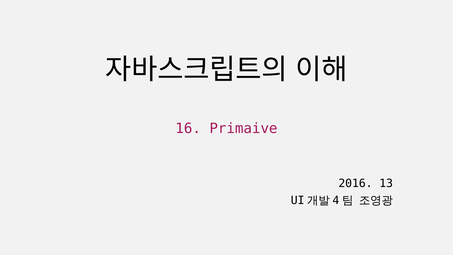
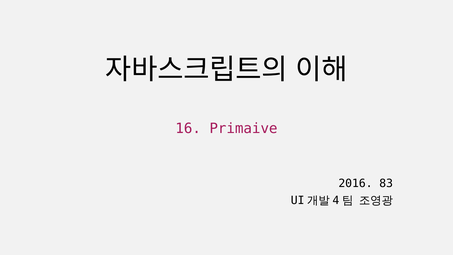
13: 13 -> 83 (386, 183)
